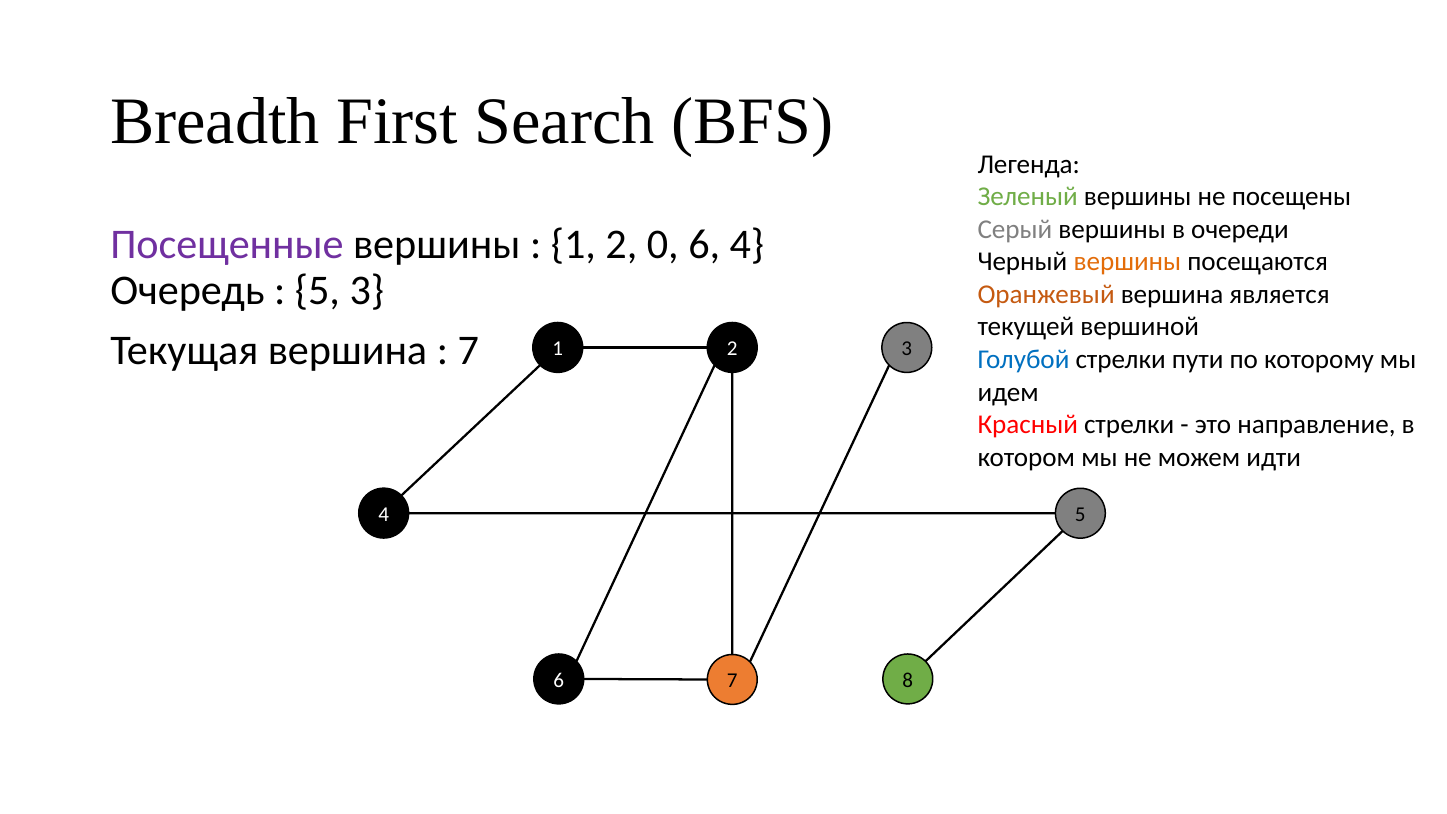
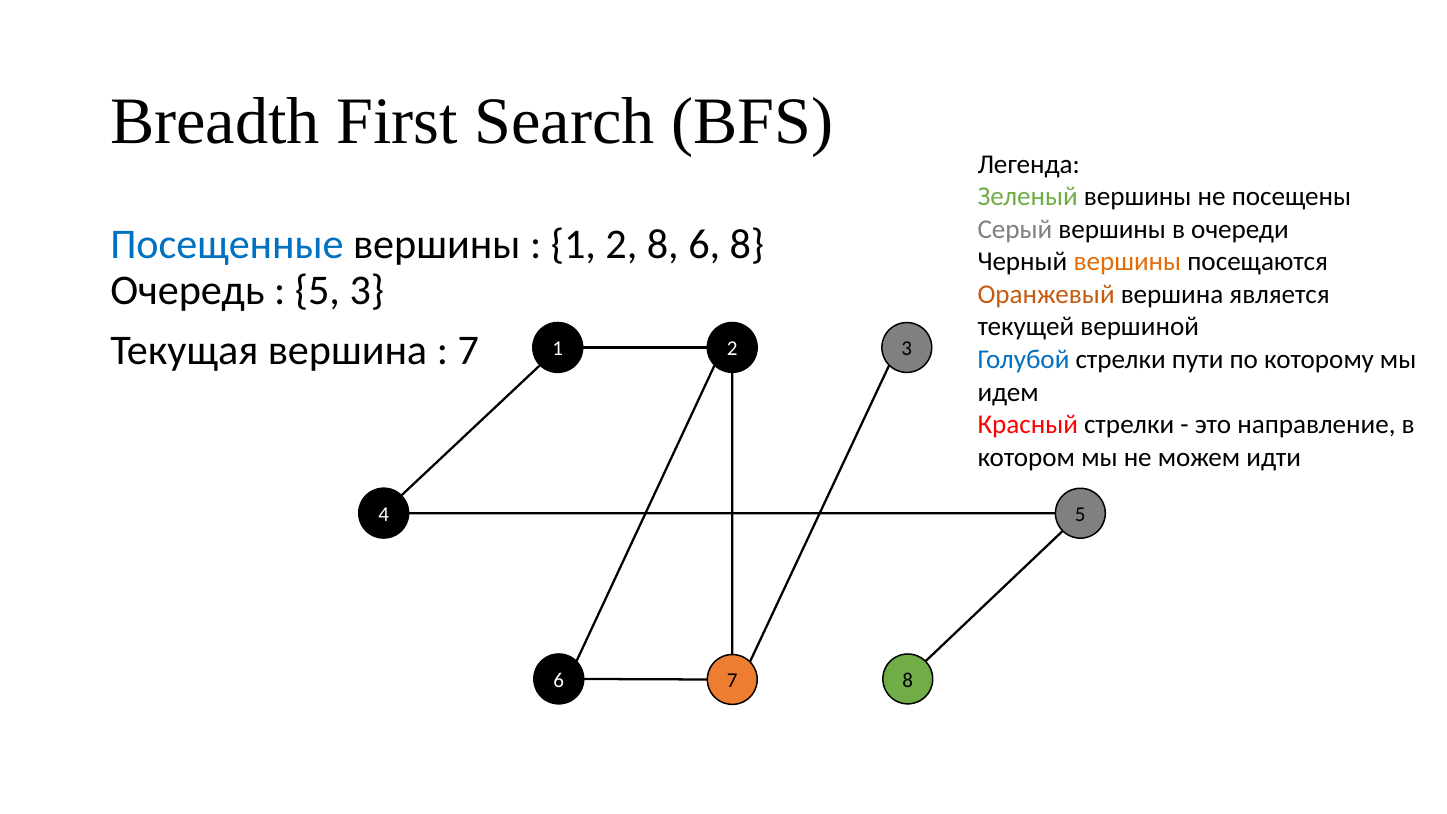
Посещенные colour: purple -> blue (227, 245)
2 0: 0 -> 8 (663, 245)
6 4: 4 -> 8 (747, 245)
